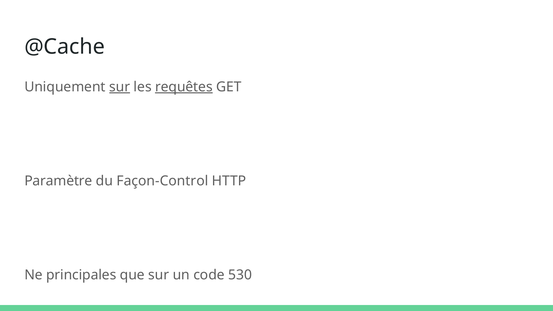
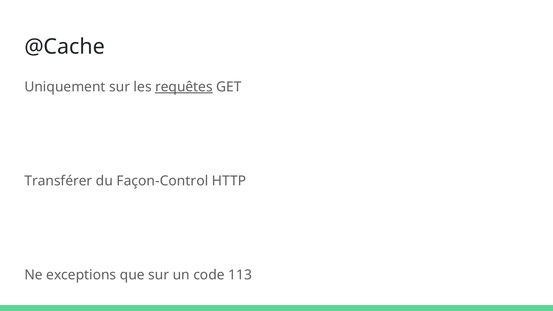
sur underline: present -> none (120, 87)
Paramètre: Paramètre -> Transférer (58, 181)
principales: principales -> exceptions (81, 275)
530: 530 -> 113 (240, 275)
